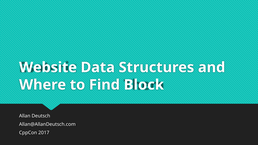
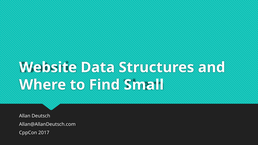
Block: Block -> Small (144, 85)
